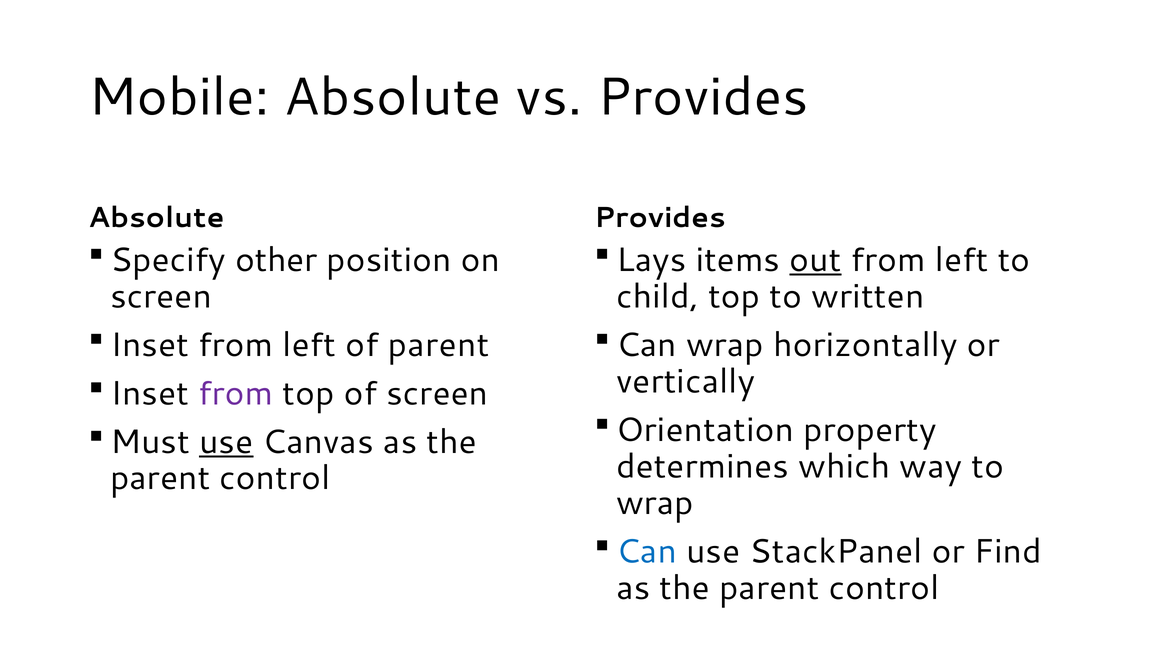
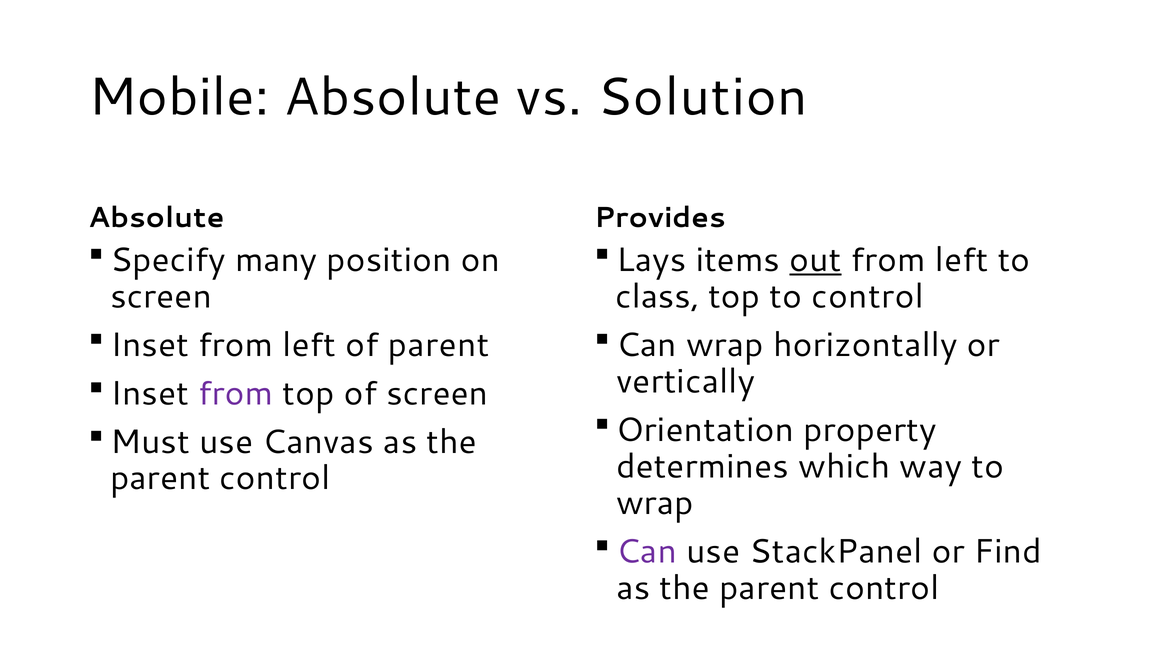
vs Provides: Provides -> Solution (703, 97)
other: other -> many (276, 260)
child: child -> class (658, 297)
to written: written -> control (868, 297)
use underline: present -> none (226, 442)
Can colour: blue -> purple (646, 551)
